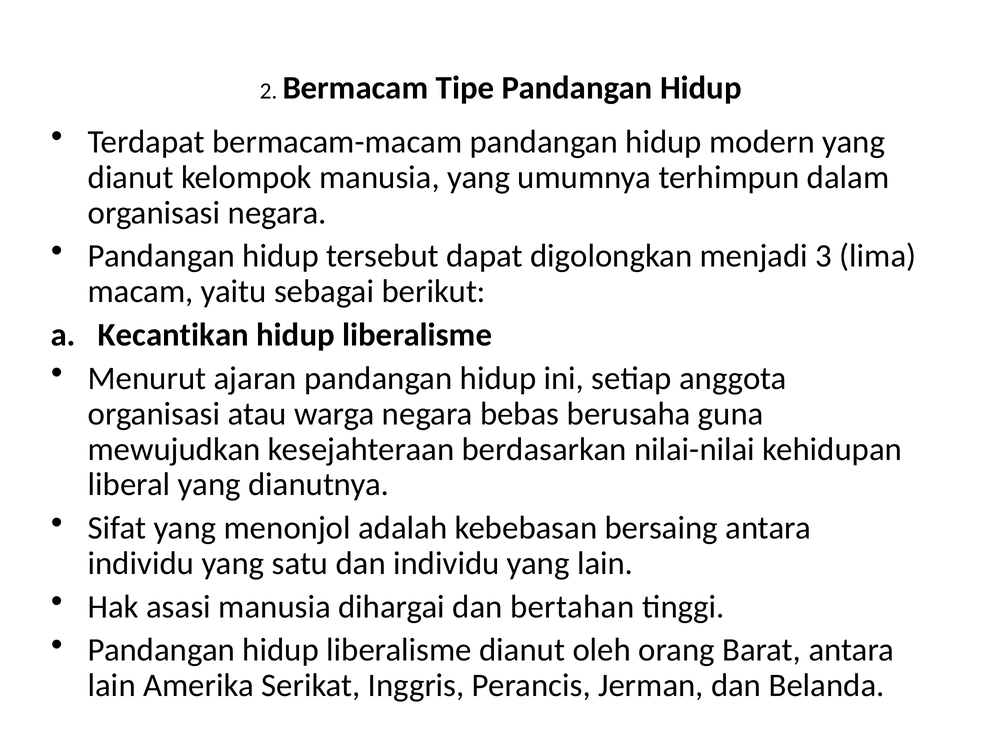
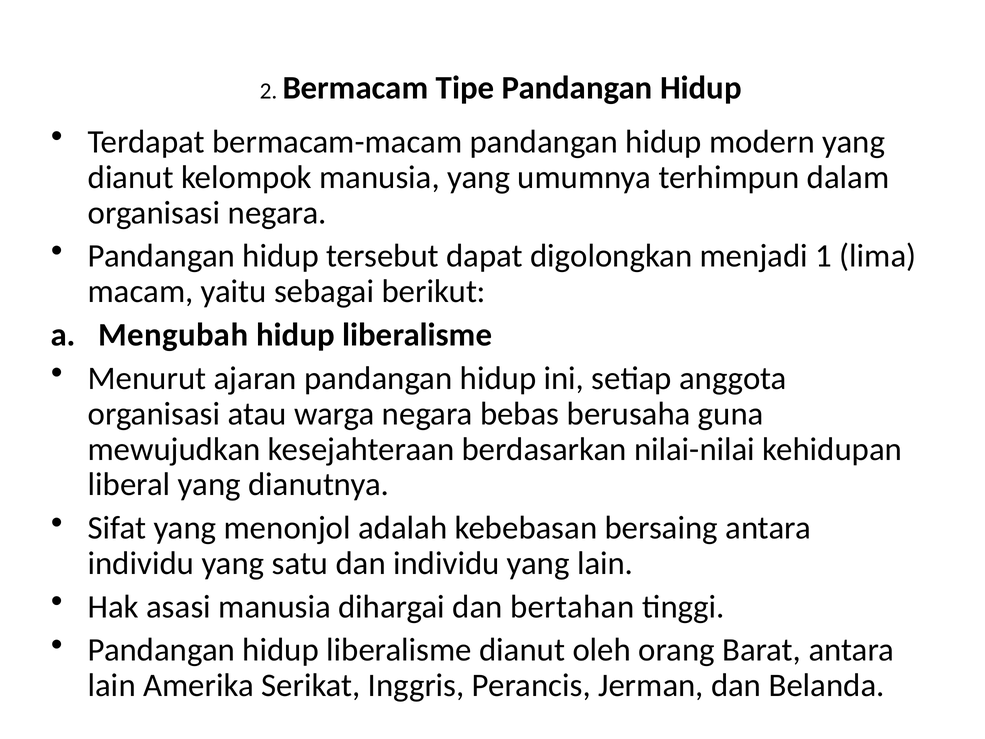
3: 3 -> 1 (824, 256)
Kecantikan: Kecantikan -> Mengubah (173, 335)
